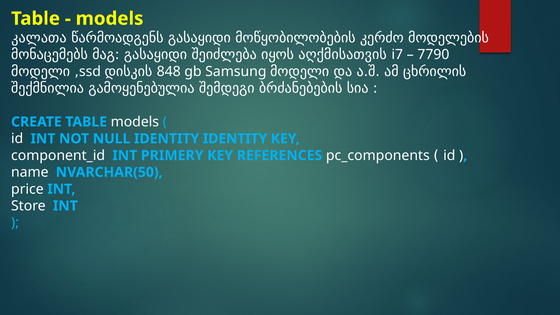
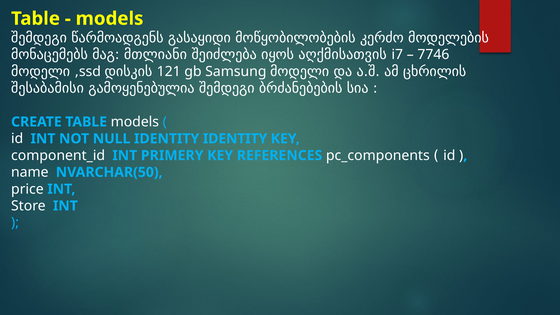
კალათა: კალათა -> შემდეგი (39, 38)
მაგ გასაყიდი: გასაყიდი -> მთლიანი (155, 55)
7790: 7790 -> 7746 (433, 55)
848: 848 -> 121 (169, 71)
შექმნილია: შექმნილია -> შესაბამისი (47, 88)
